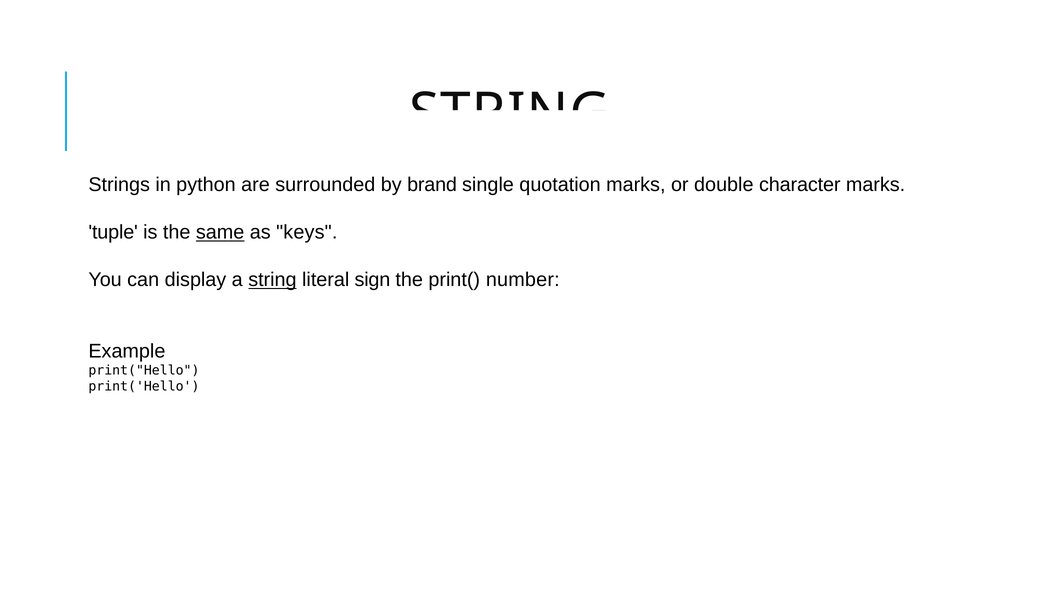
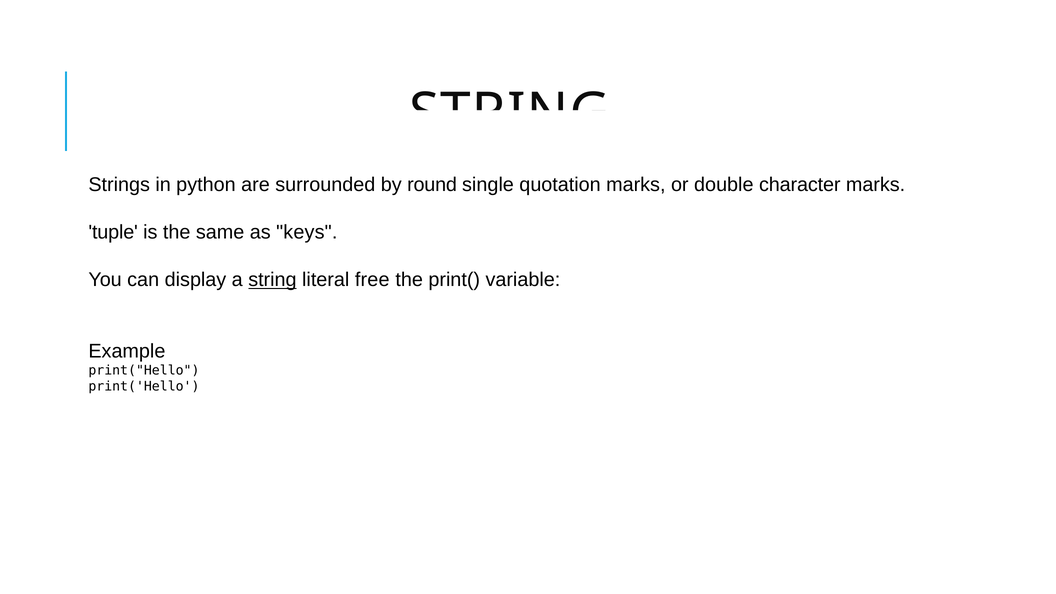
brand: brand -> round (432, 185)
same underline: present -> none (220, 232)
sign: sign -> free (372, 280)
number: number -> variable (523, 280)
